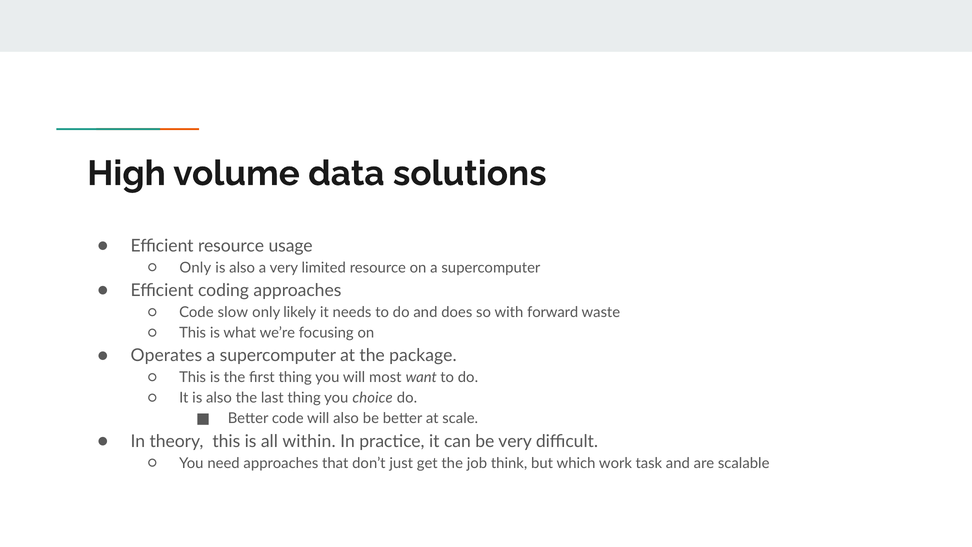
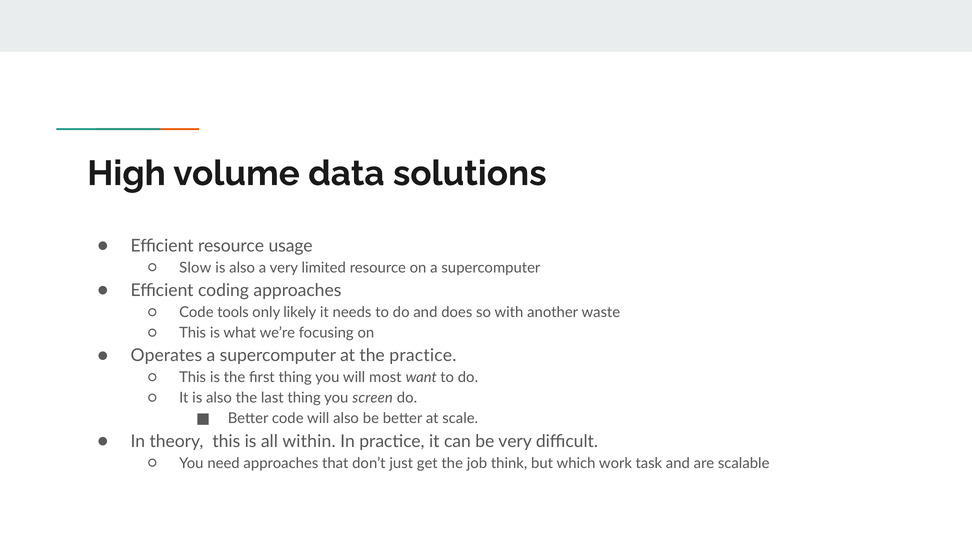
Only: Only -> Slow (195, 268)
slow: slow -> tools (233, 312)
forward: forward -> another (553, 312)
the package: package -> practice (423, 355)
choice: choice -> screen (373, 398)
